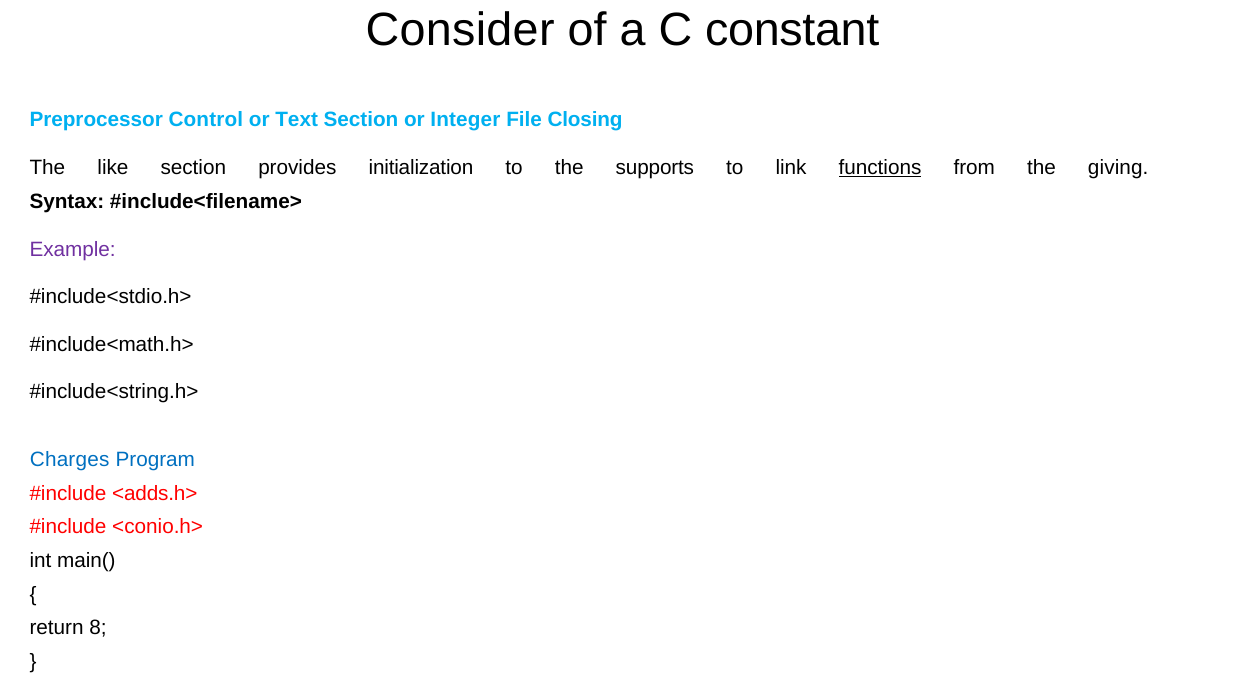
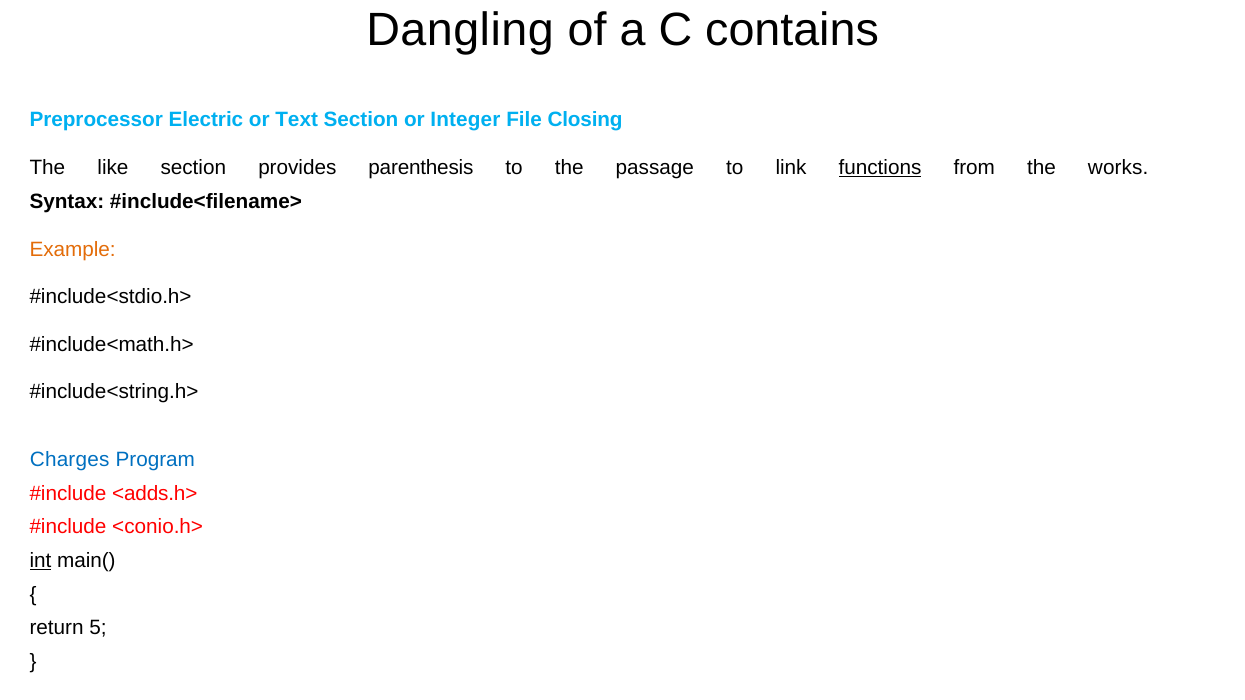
Consider: Consider -> Dangling (460, 30)
constant: constant -> contains (792, 30)
Control: Control -> Electric (206, 120)
initialization: initialization -> parenthesis (421, 167)
supports: supports -> passage (655, 167)
giving: giving -> works (1118, 167)
Example colour: purple -> orange (73, 250)
int underline: none -> present (40, 561)
8: 8 -> 5 (98, 628)
